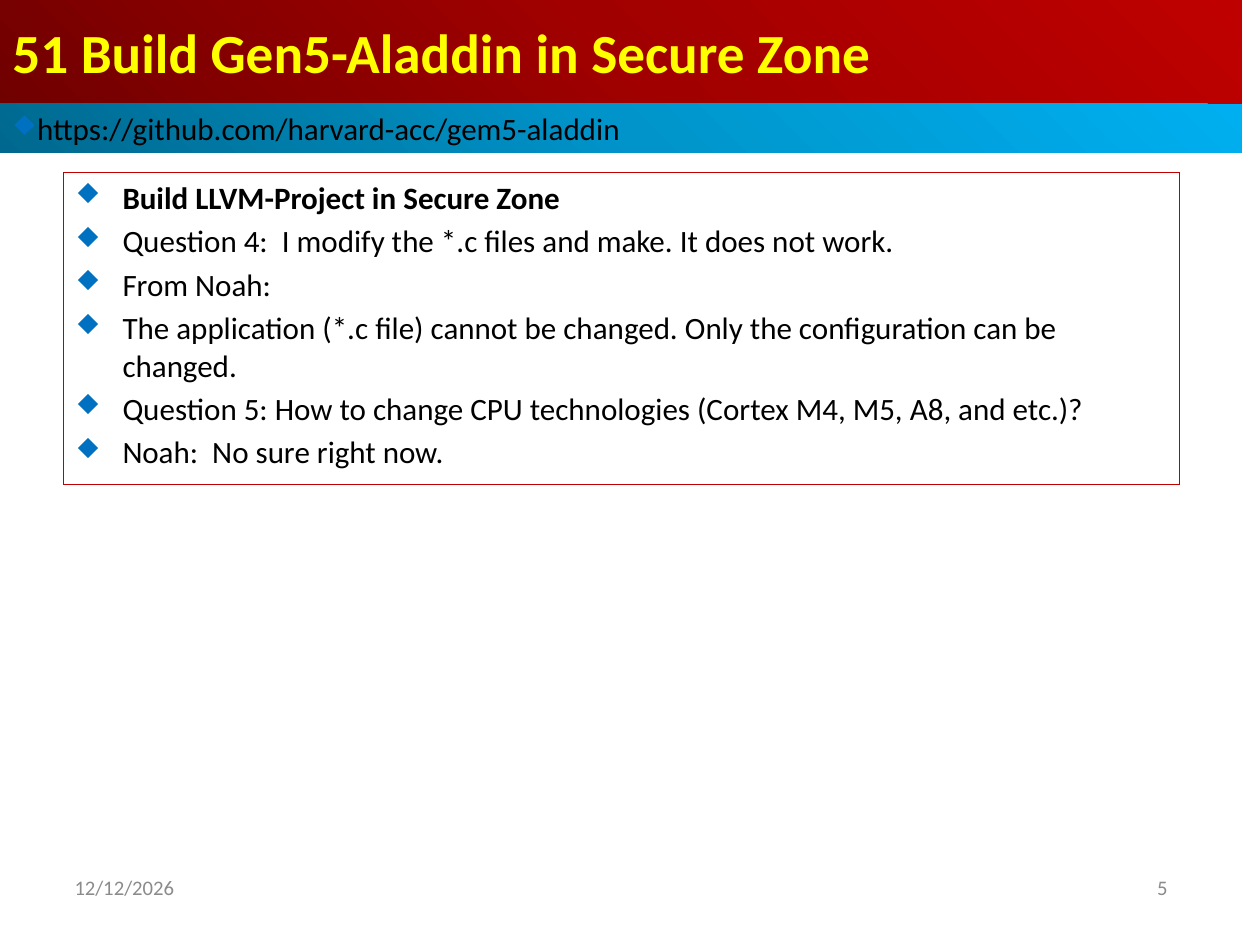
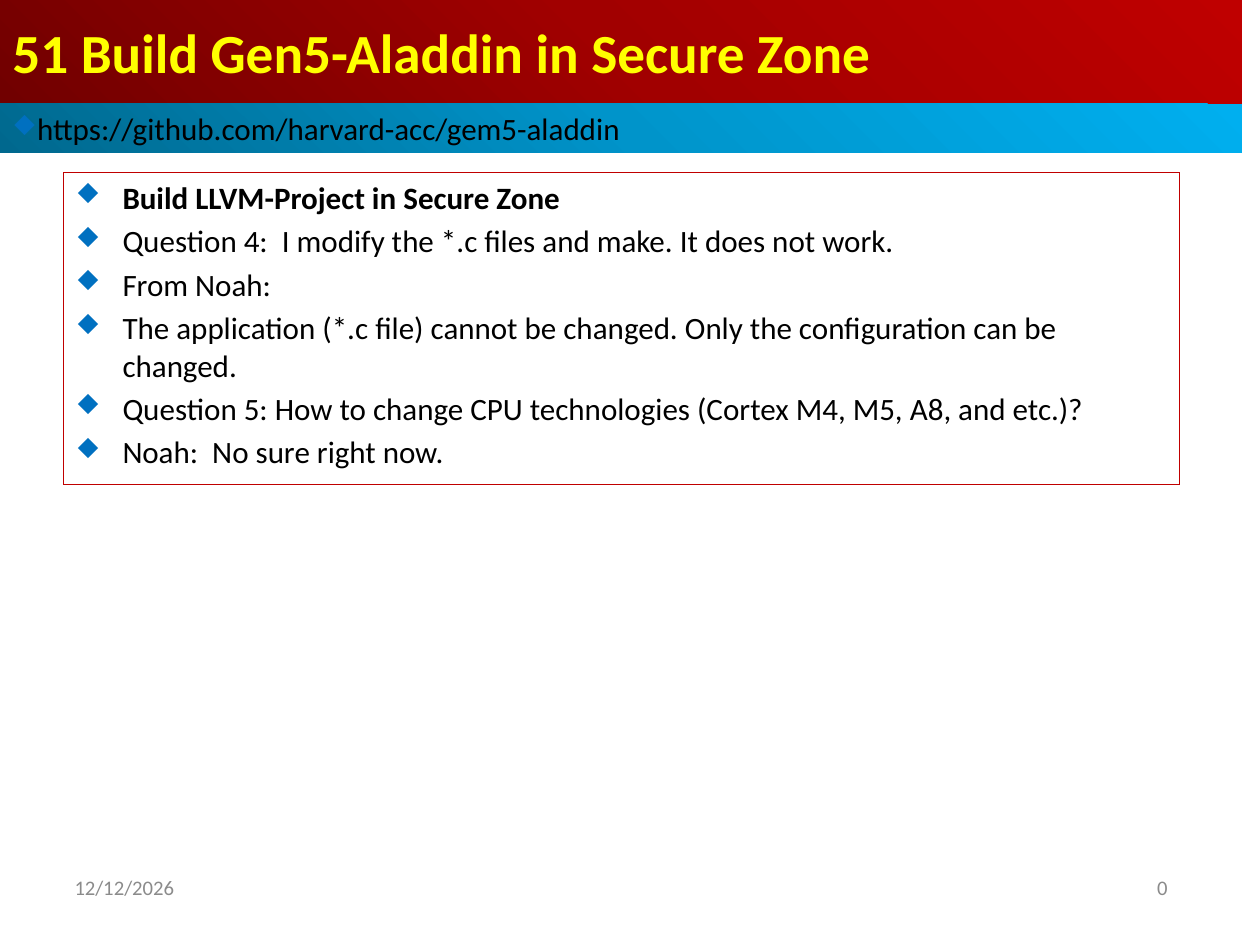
5: 5 -> 0 (1162, 889)
